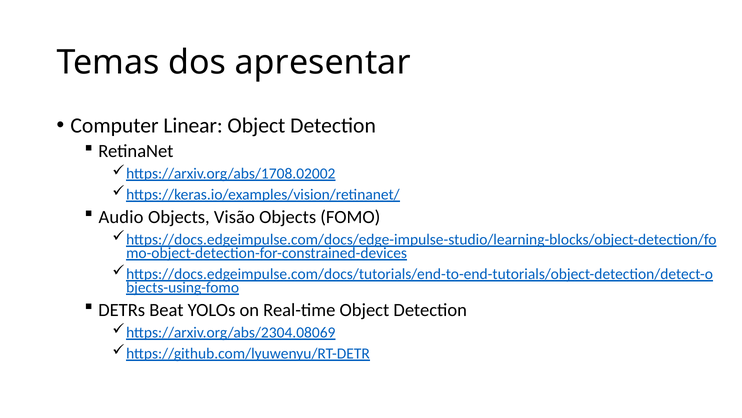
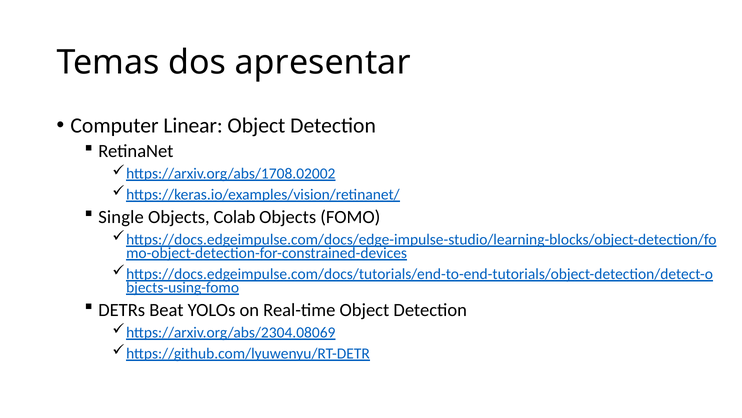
Audio: Audio -> Single (121, 217)
Visão: Visão -> Colab (234, 217)
